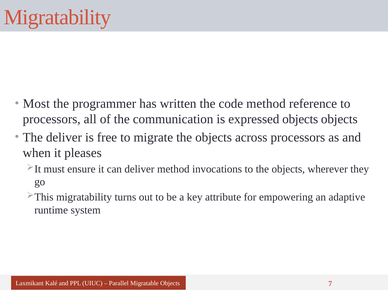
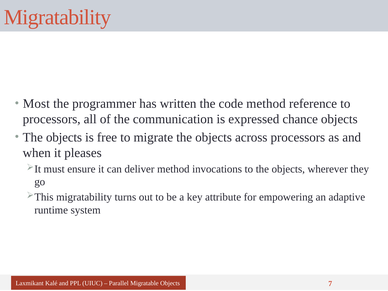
expressed objects: objects -> chance (300, 119)
deliver: deliver -> objects (64, 137)
